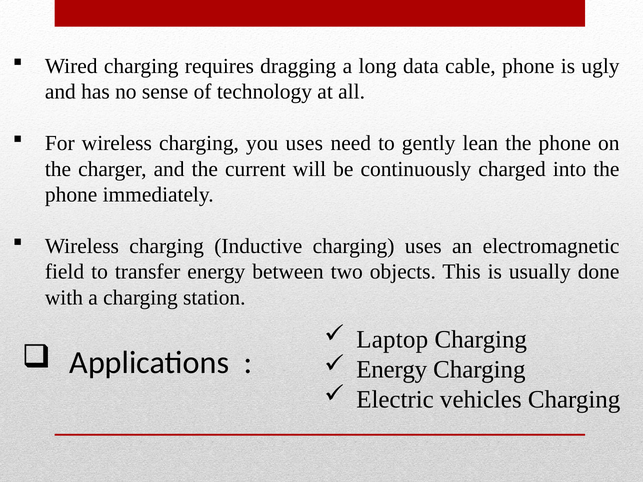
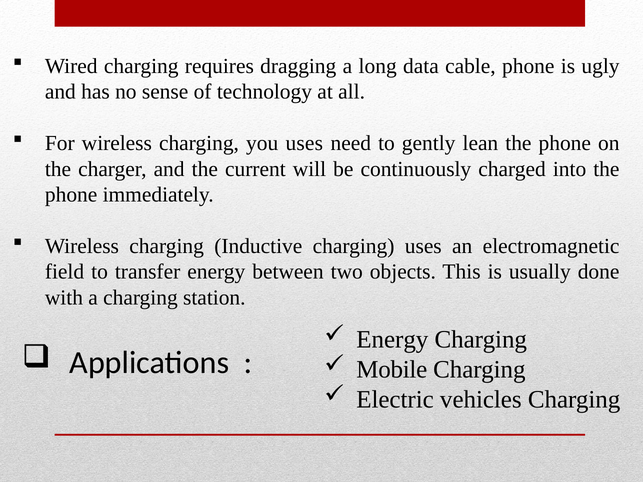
Laptop: Laptop -> Energy (392, 340)
Energy: Energy -> Mobile (392, 370)
